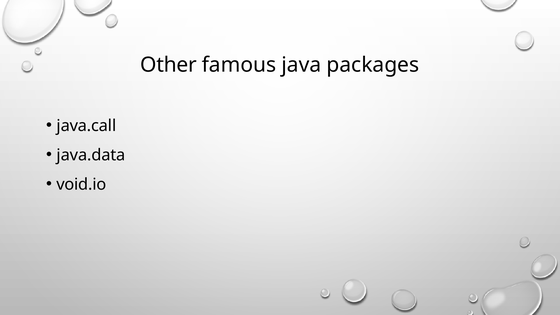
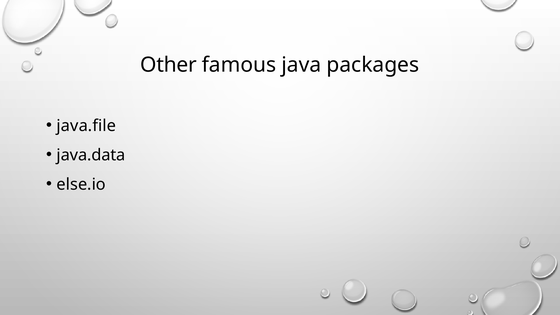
java.call: java.call -> java.file (86, 126)
void.io: void.io -> else.io (81, 184)
